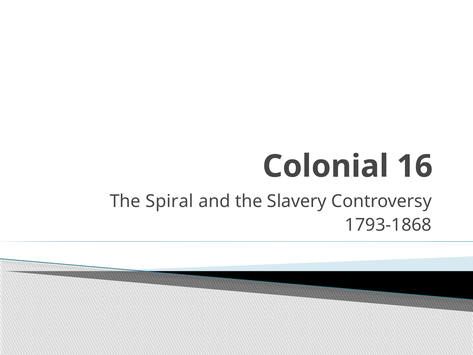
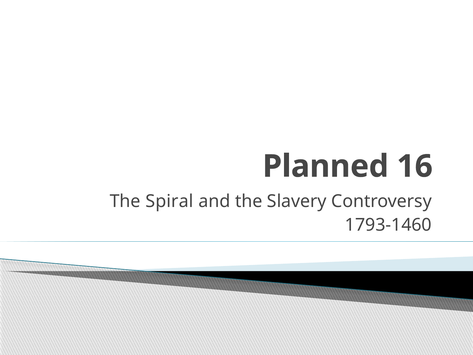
Colonial: Colonial -> Planned (326, 166)
1793-1868: 1793-1868 -> 1793-1460 (388, 225)
